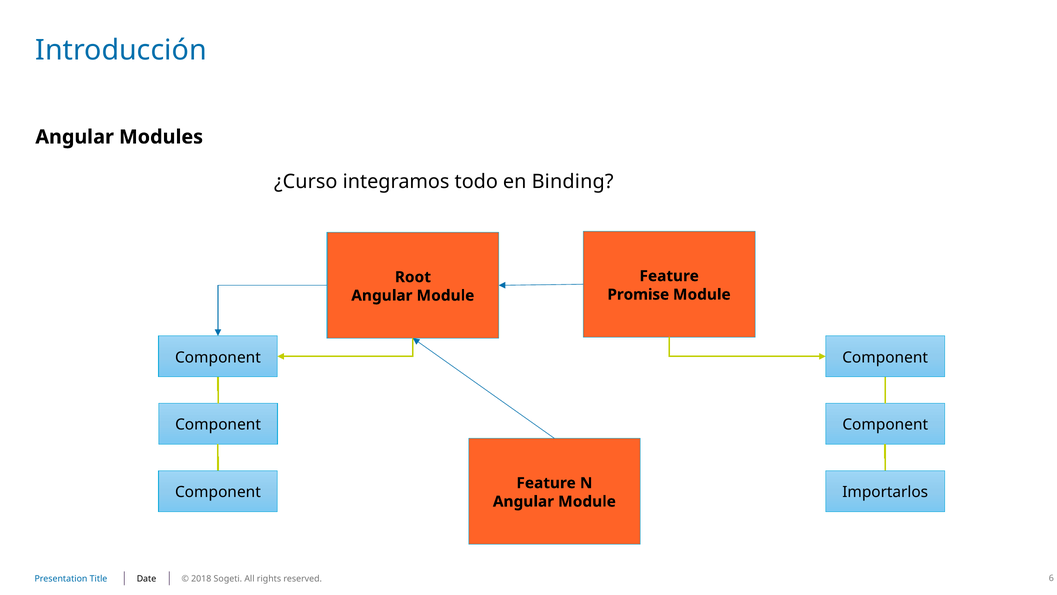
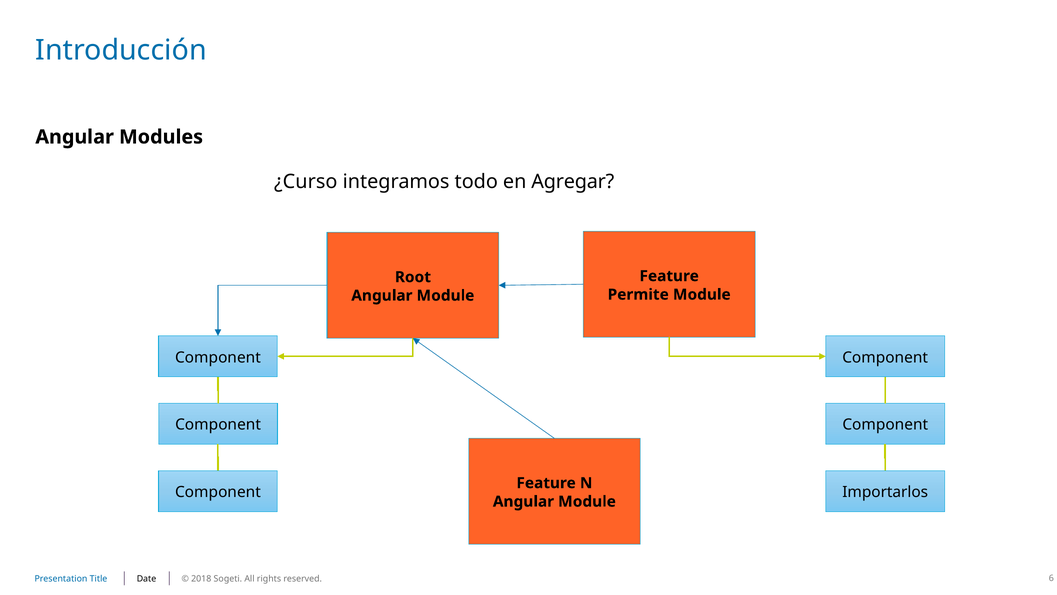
Binding: Binding -> Agregar (573, 182)
Promise: Promise -> Permite (638, 294)
